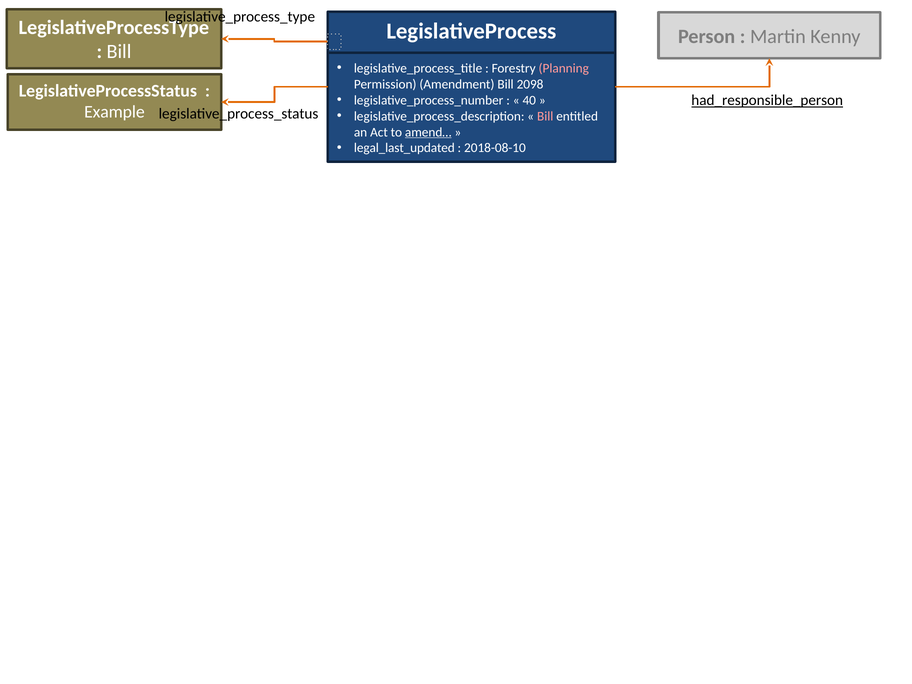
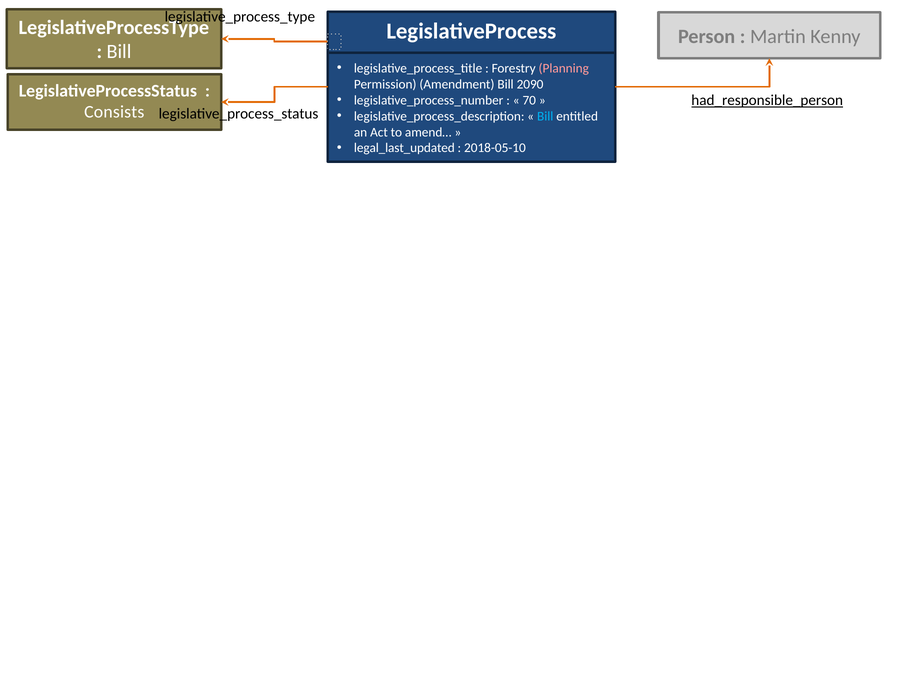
2098: 2098 -> 2090 (530, 84)
40: 40 -> 70 (529, 100)
Example: Example -> Consists (114, 112)
Bill colour: pink -> light blue (545, 116)
amend… underline: present -> none (428, 132)
2018-08-10: 2018-08-10 -> 2018-05-10 (495, 148)
